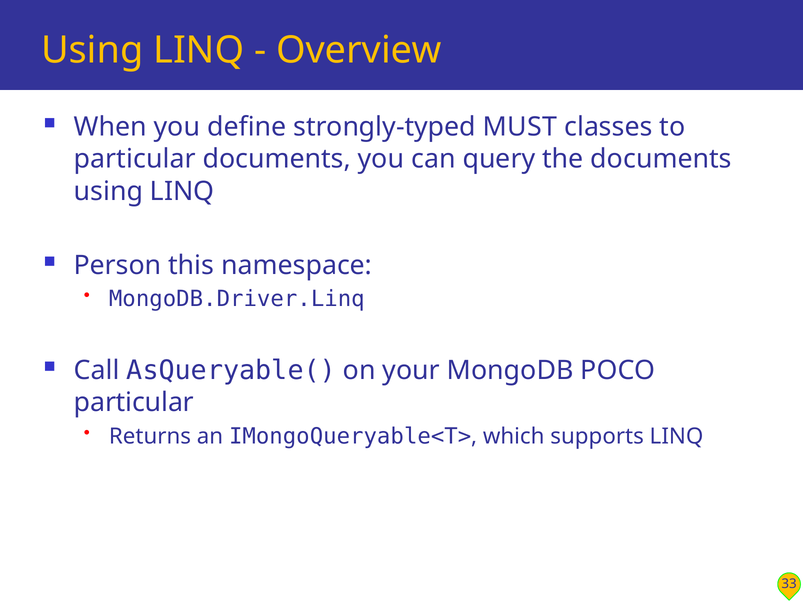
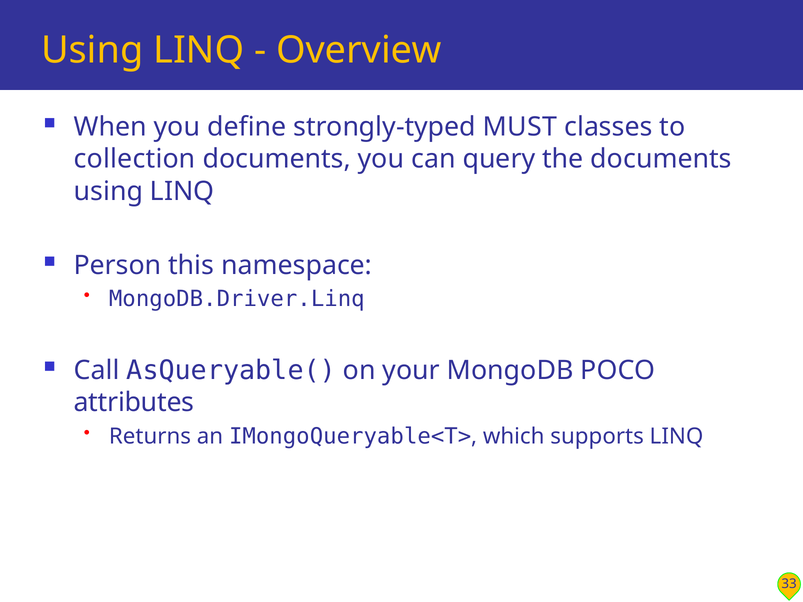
particular: particular -> collection (135, 159)
particular: particular -> attributes (134, 403)
